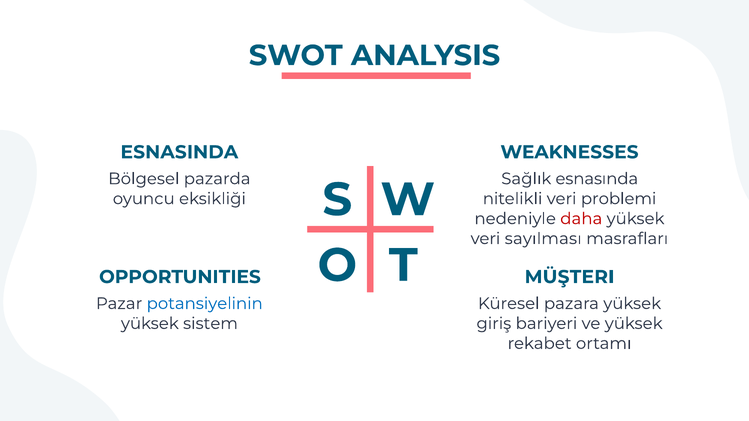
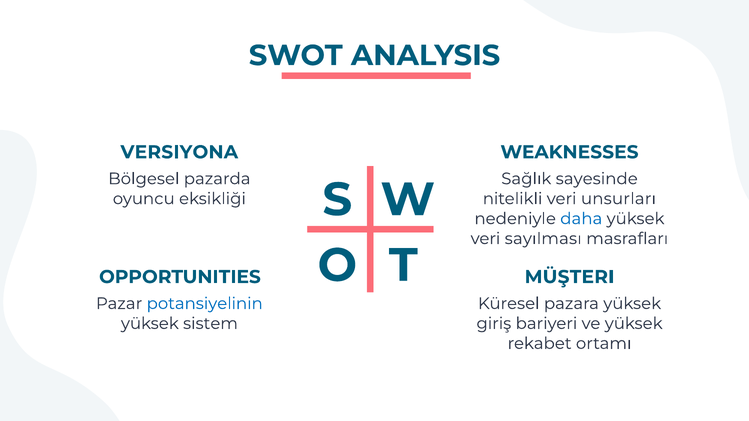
ESNASINDA: ESNASINDA -> VERSIYONA (179, 152)
esnasında: esnasında -> sayesinde (597, 179)
problemi: problemi -> unsurları (618, 199)
daha colour: red -> blue (581, 219)
